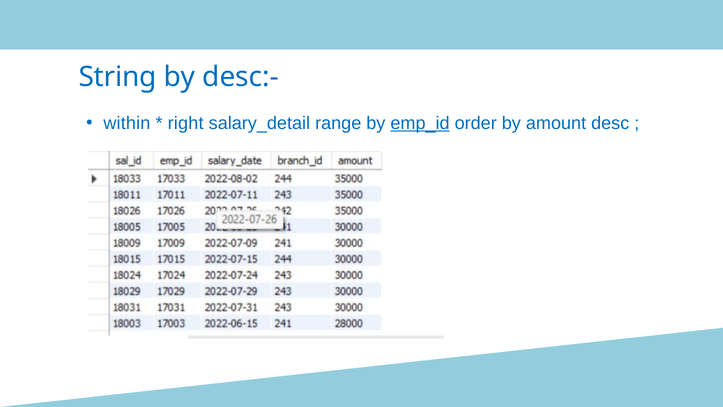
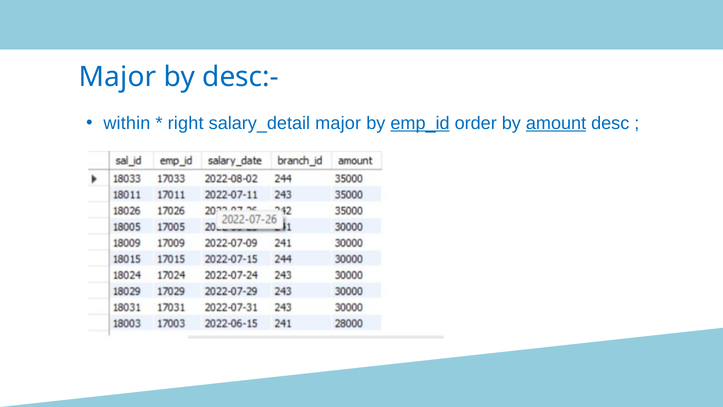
String: String -> Major (118, 77)
salary_detail range: range -> major (338, 123)
amount underline: none -> present (556, 123)
